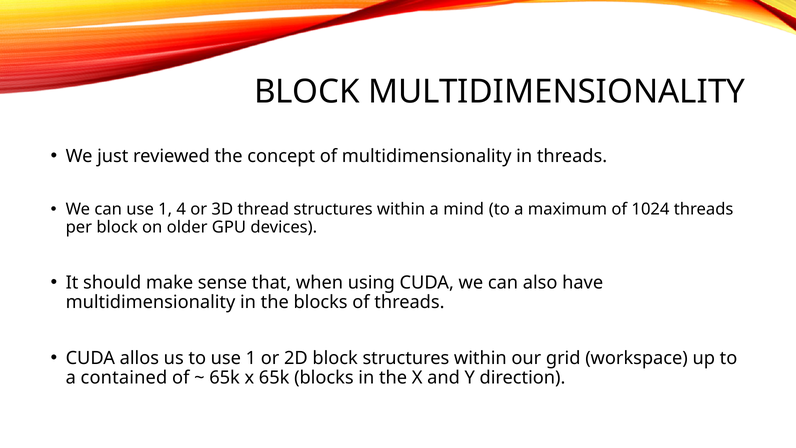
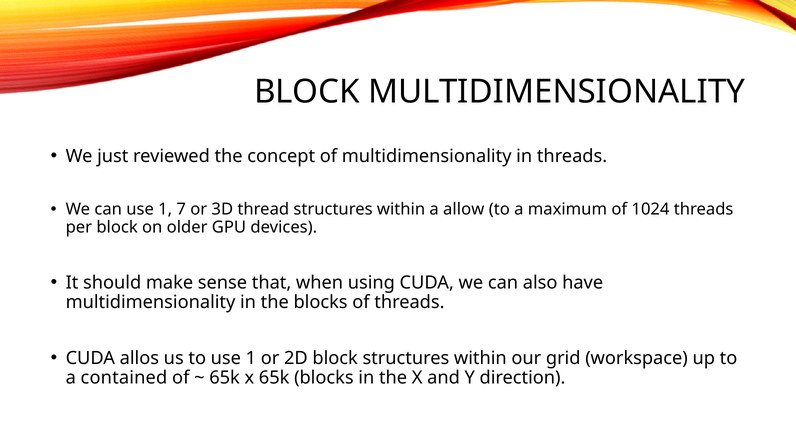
4: 4 -> 7 (181, 209)
mind: mind -> allow (464, 209)
